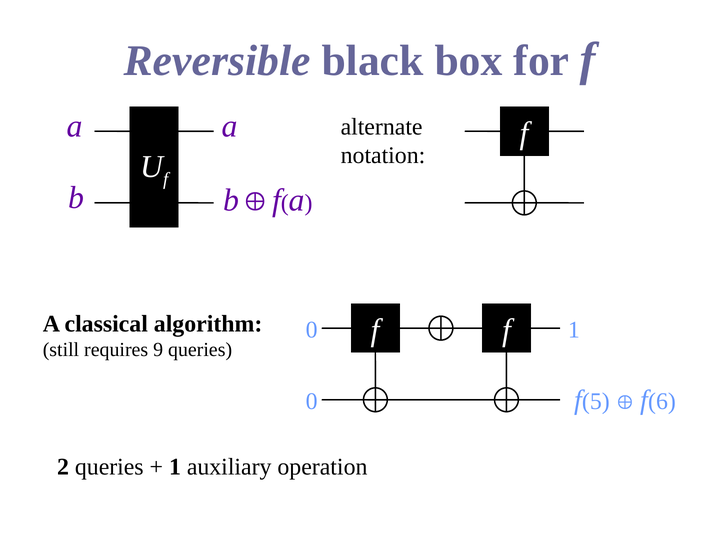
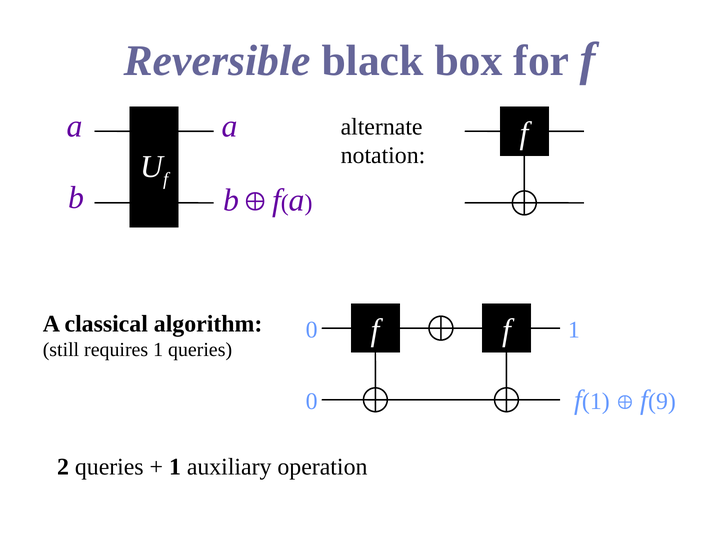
requires 9: 9 -> 1 (158, 349)
f 5: 5 -> 1 (596, 401)
6: 6 -> 9 (662, 401)
